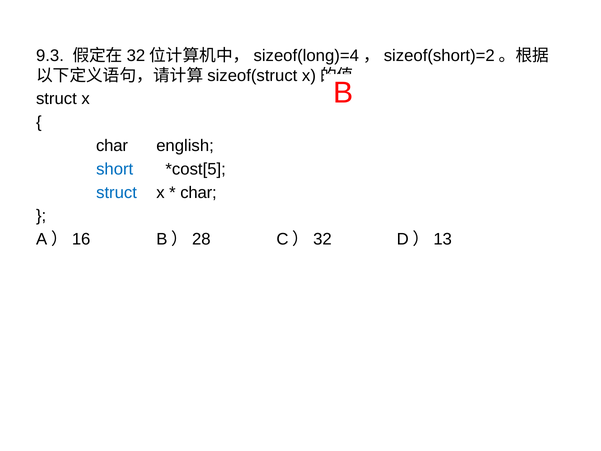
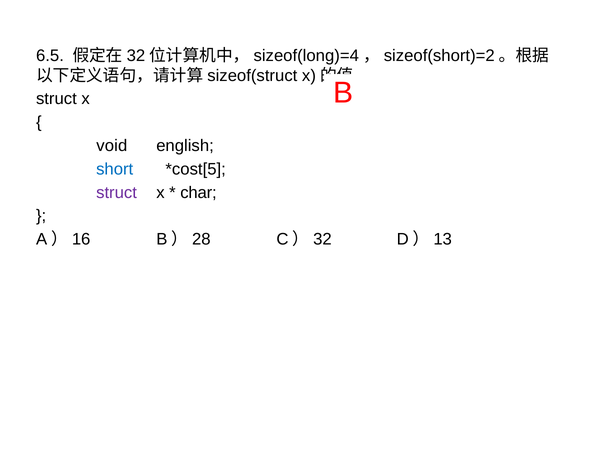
9.3: 9.3 -> 6.5 (50, 56)
char: char -> void (112, 146)
struct colour: blue -> purple (117, 192)
